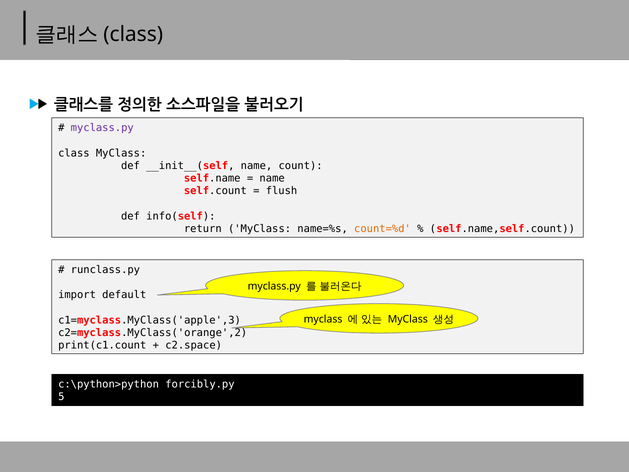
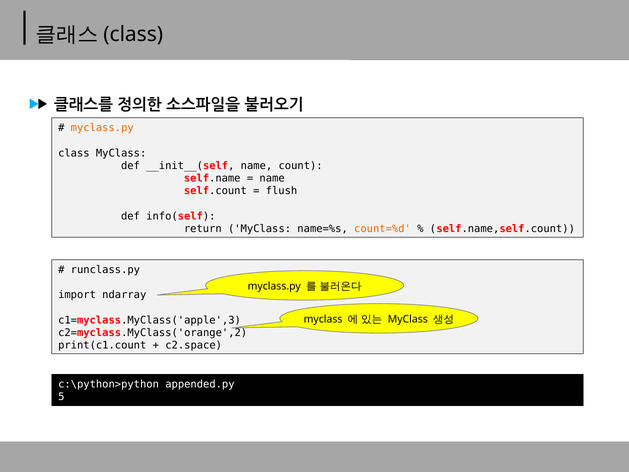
myclass.py colour: purple -> orange (102, 128)
default: default -> ndarray (124, 295)
forcibly.py: forcibly.py -> appended.py (200, 384)
